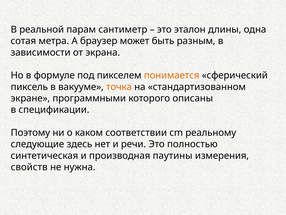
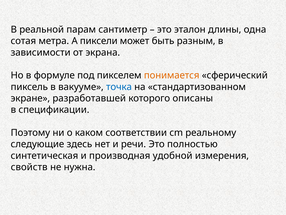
браузер: браузер -> пиксели (99, 41)
точка colour: orange -> blue (119, 87)
программными: программными -> разработавшей (89, 98)
паутины: паутины -> удобной (173, 155)
